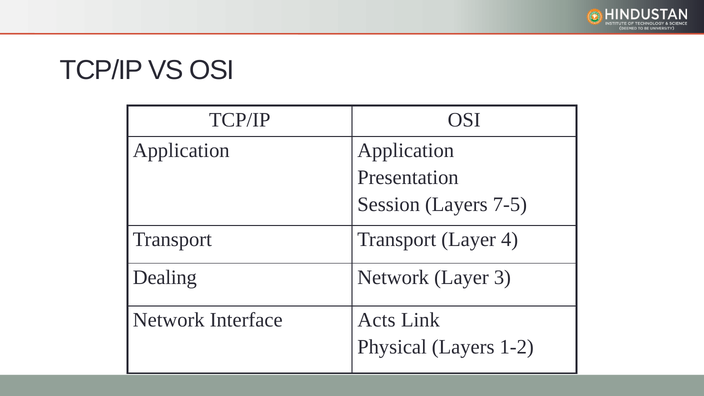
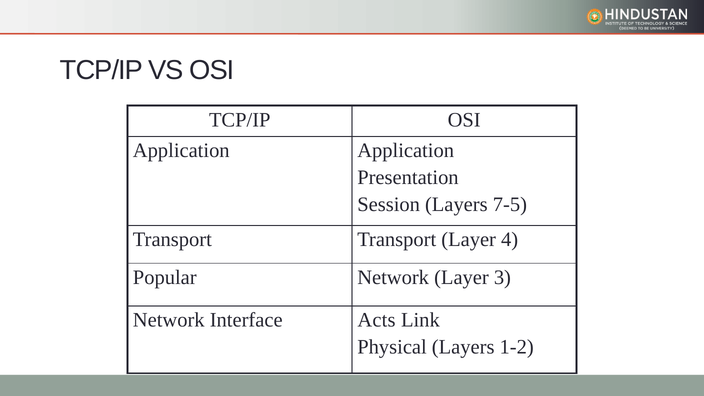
Dealing: Dealing -> Popular (165, 277)
